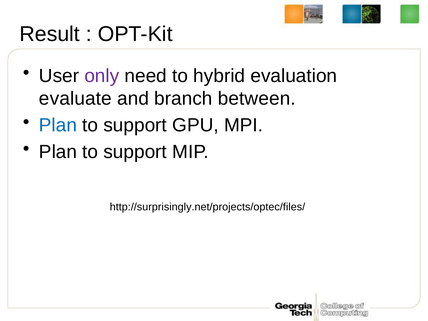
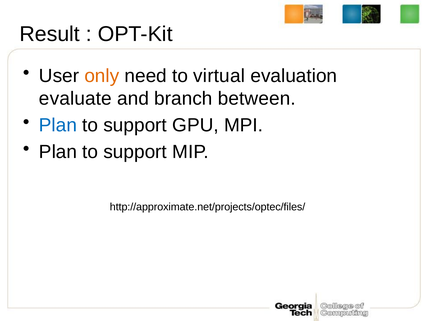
only colour: purple -> orange (102, 76)
hybrid: hybrid -> virtual (219, 76)
http://surprisingly.net/projects/optec/files/: http://surprisingly.net/projects/optec/files/ -> http://approximate.net/projects/optec/files/ (208, 207)
